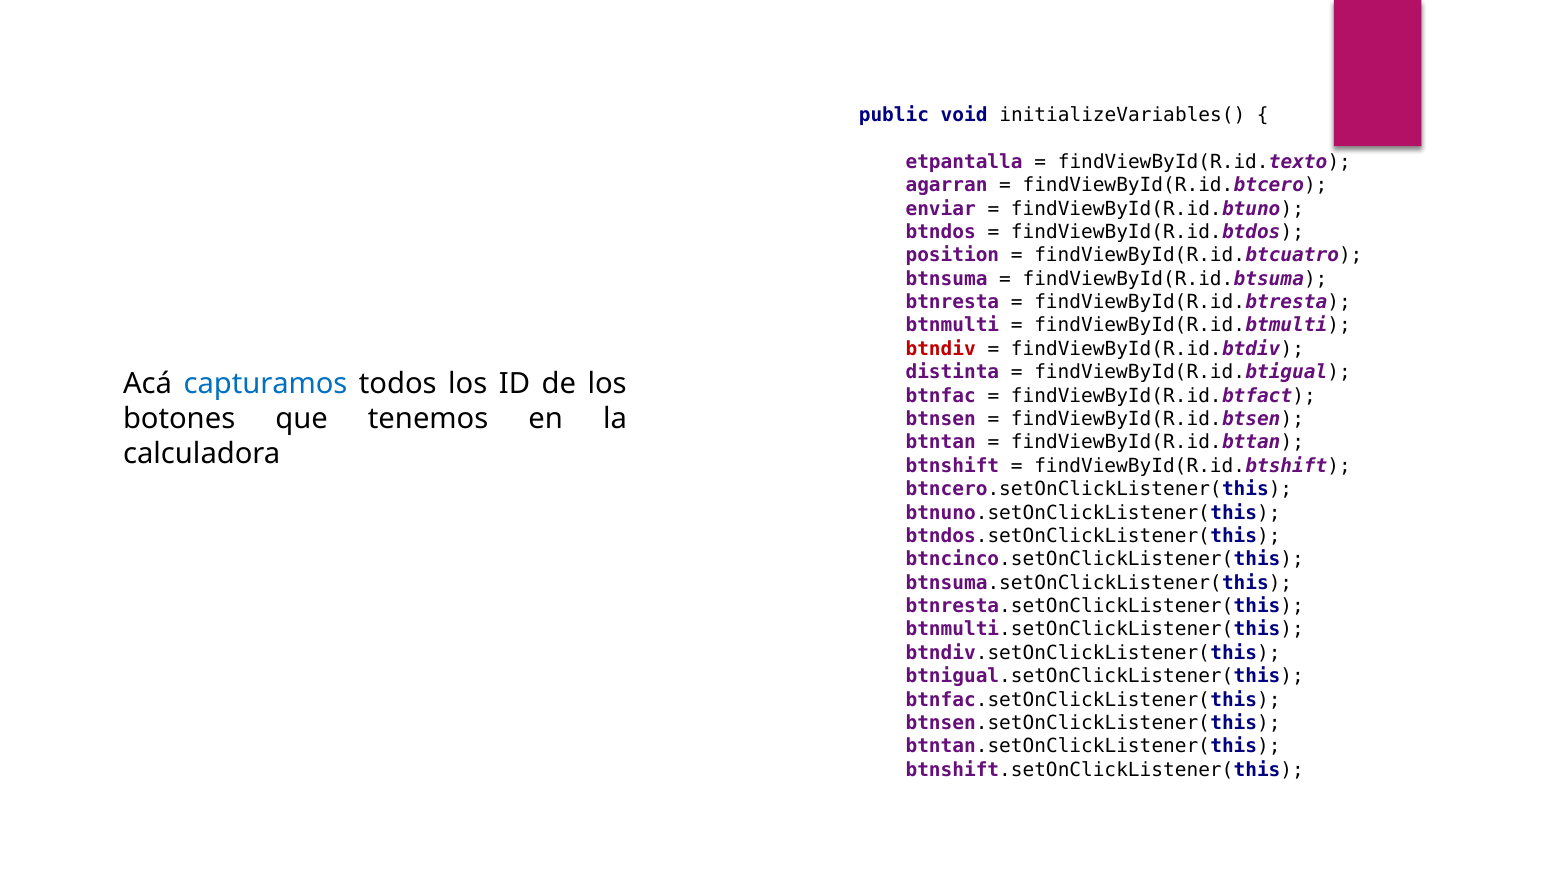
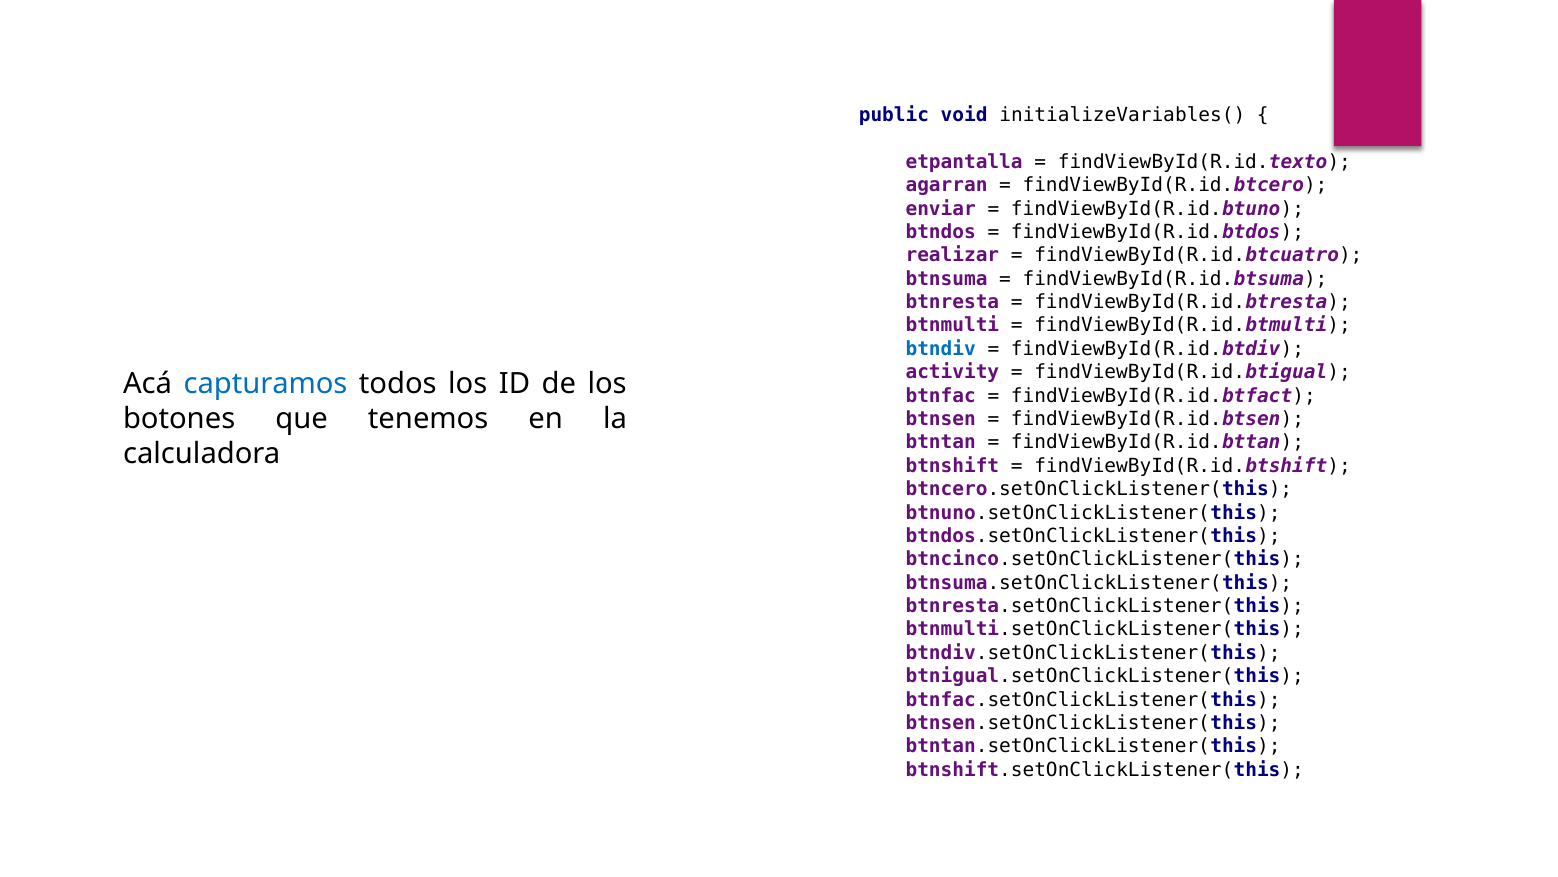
position: position -> realizar (952, 255)
btndiv colour: red -> blue (941, 349)
distinta: distinta -> activity (952, 372)
